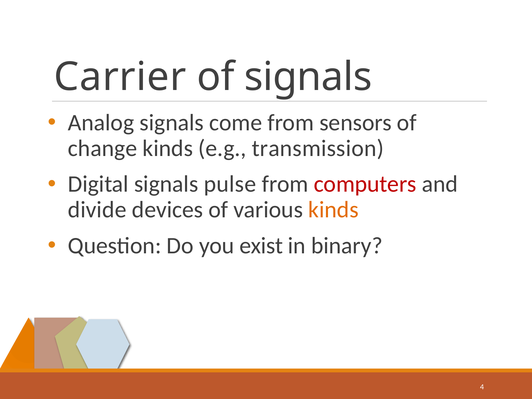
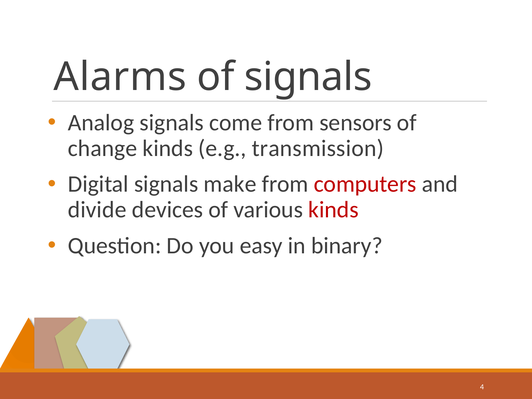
Carrier: Carrier -> Alarms (120, 77)
pulse: pulse -> make (230, 184)
kinds colour: orange -> red (333, 210)
exist: exist -> easy (261, 246)
